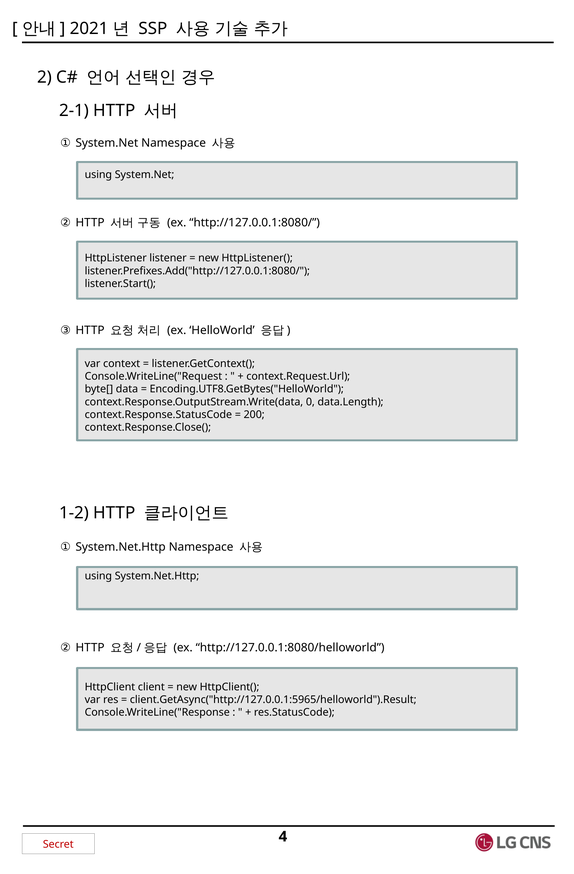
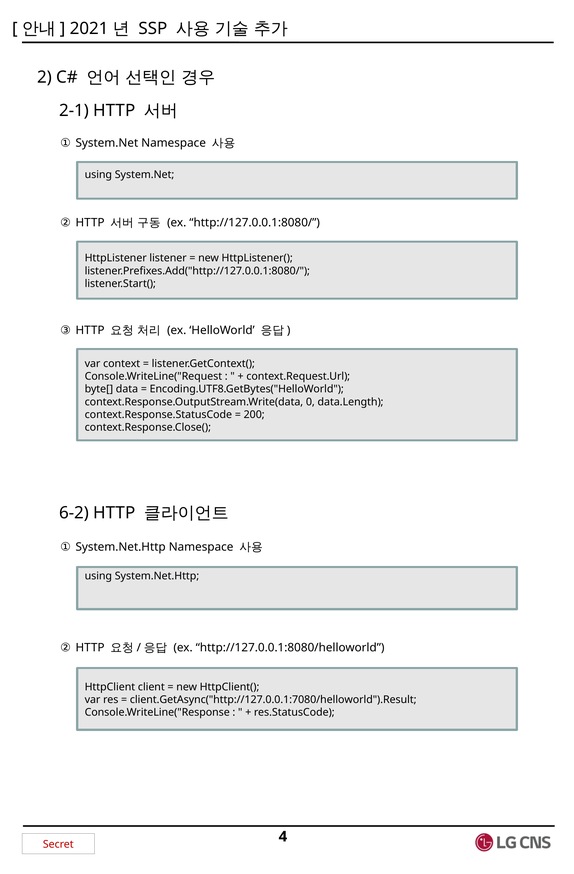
1-2: 1-2 -> 6-2 (74, 513)
client.GetAsync("http://127.0.0.1:5965/helloworld").Result: client.GetAsync("http://127.0.0.1:5965/helloworld").Result -> client.GetAsync("http://127.0.0.1:7080/helloworld").Result (273, 700)
